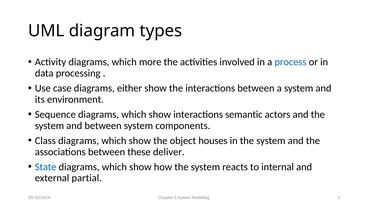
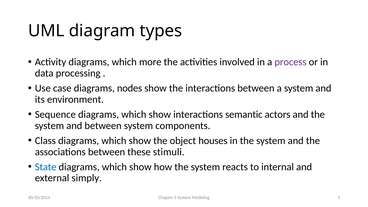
process colour: blue -> purple (291, 62)
either: either -> nodes (130, 88)
deliver: deliver -> stimuli (169, 152)
partial: partial -> simply (87, 178)
